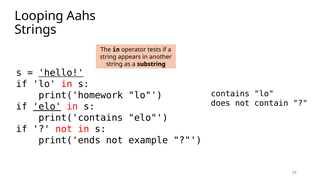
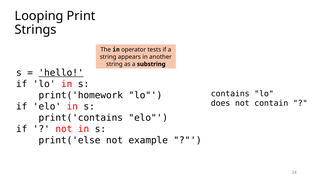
Aahs: Aahs -> Print (81, 16)
elo underline: present -> none (47, 106)
print('ends: print('ends -> print('else (69, 140)
